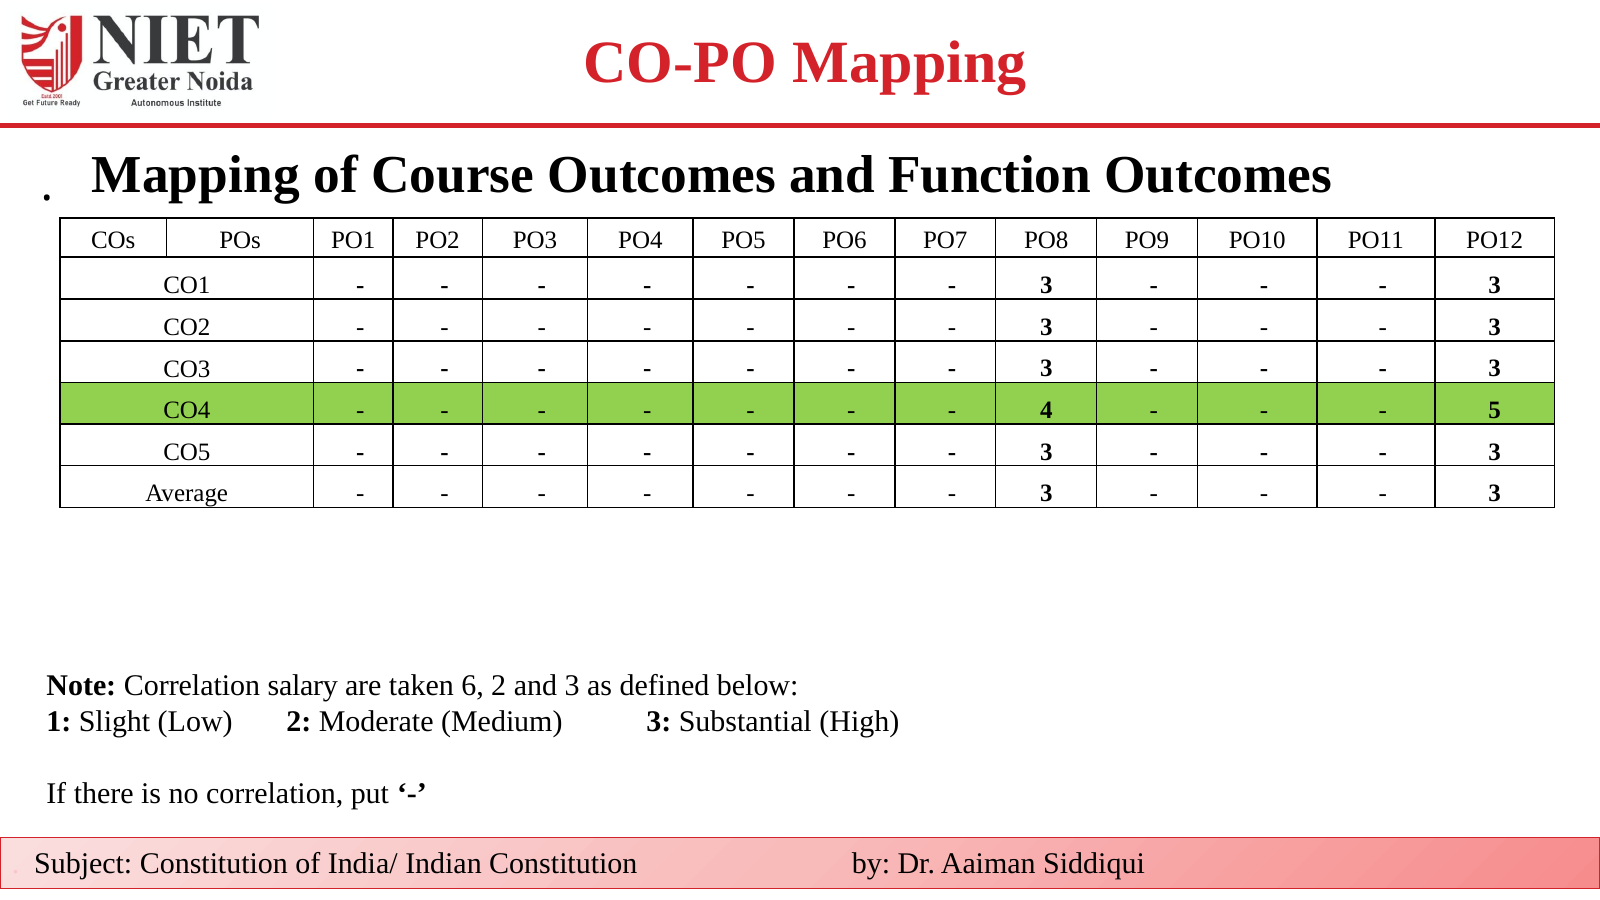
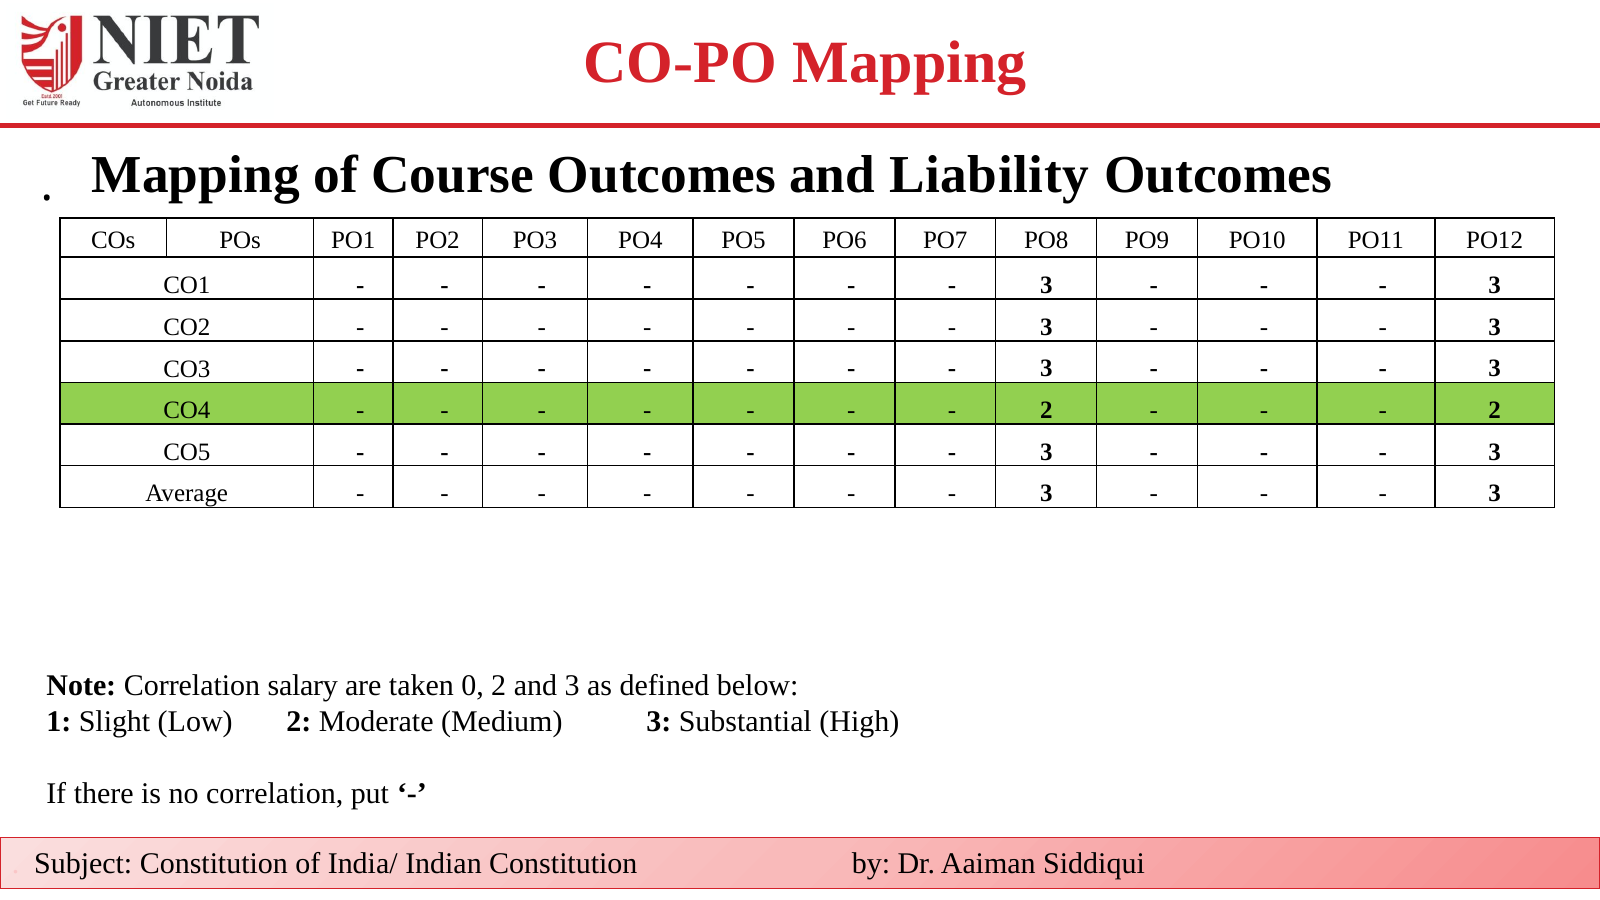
Function: Function -> Liability (989, 175)
4: 4 -> 2 (1046, 410)
5: 5 -> 2 (1495, 410)
6: 6 -> 0 (473, 686)
